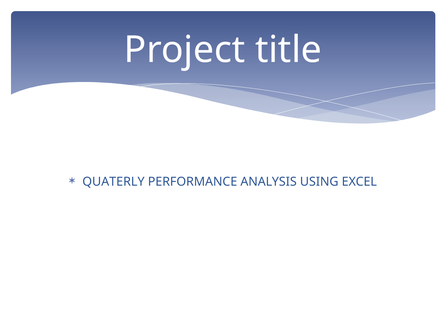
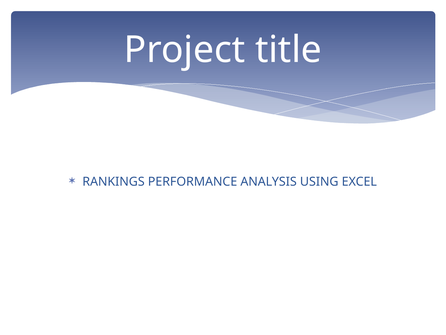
QUATERLY: QUATERLY -> RANKINGS (114, 181)
